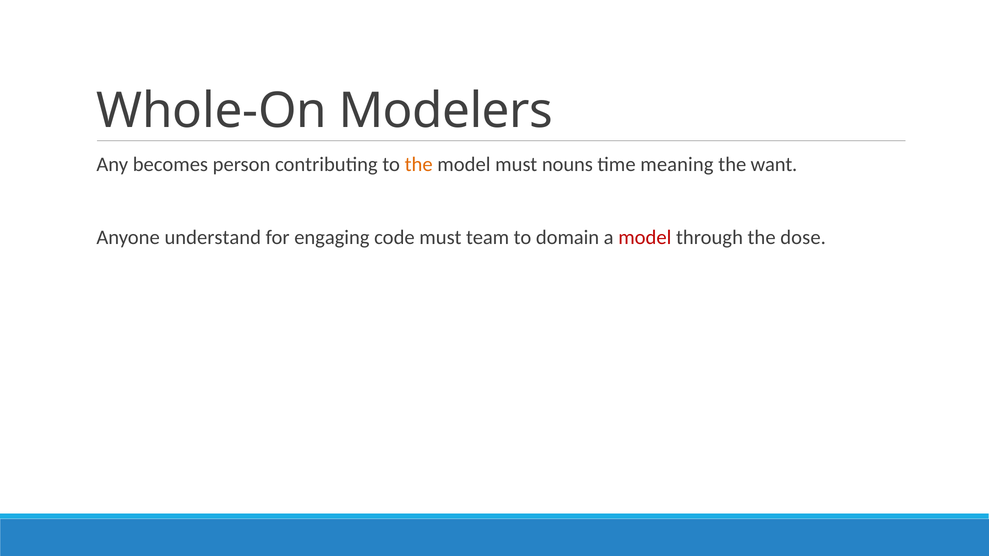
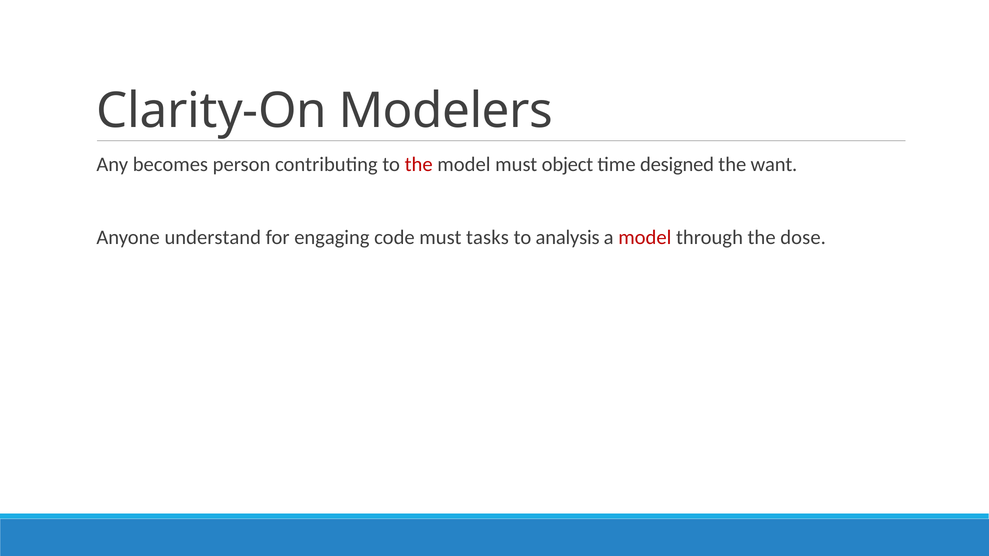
Whole-On: Whole-On -> Clarity-On (212, 111)
the colour: orange -> red (419, 164)
nouns: nouns -> object (567, 164)
meaning: meaning -> designed (677, 164)
team: team -> tasks (487, 238)
domain: domain -> analysis (568, 238)
